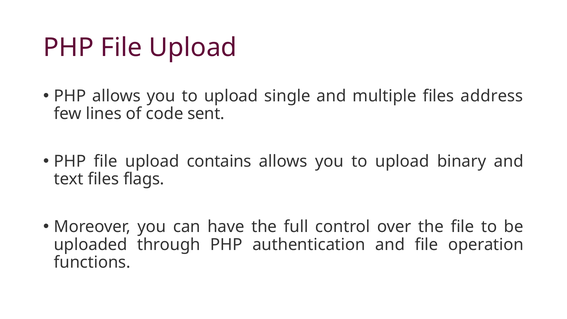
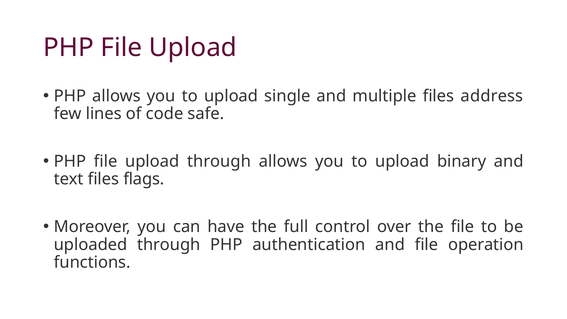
sent: sent -> safe (206, 114)
upload contains: contains -> through (219, 161)
